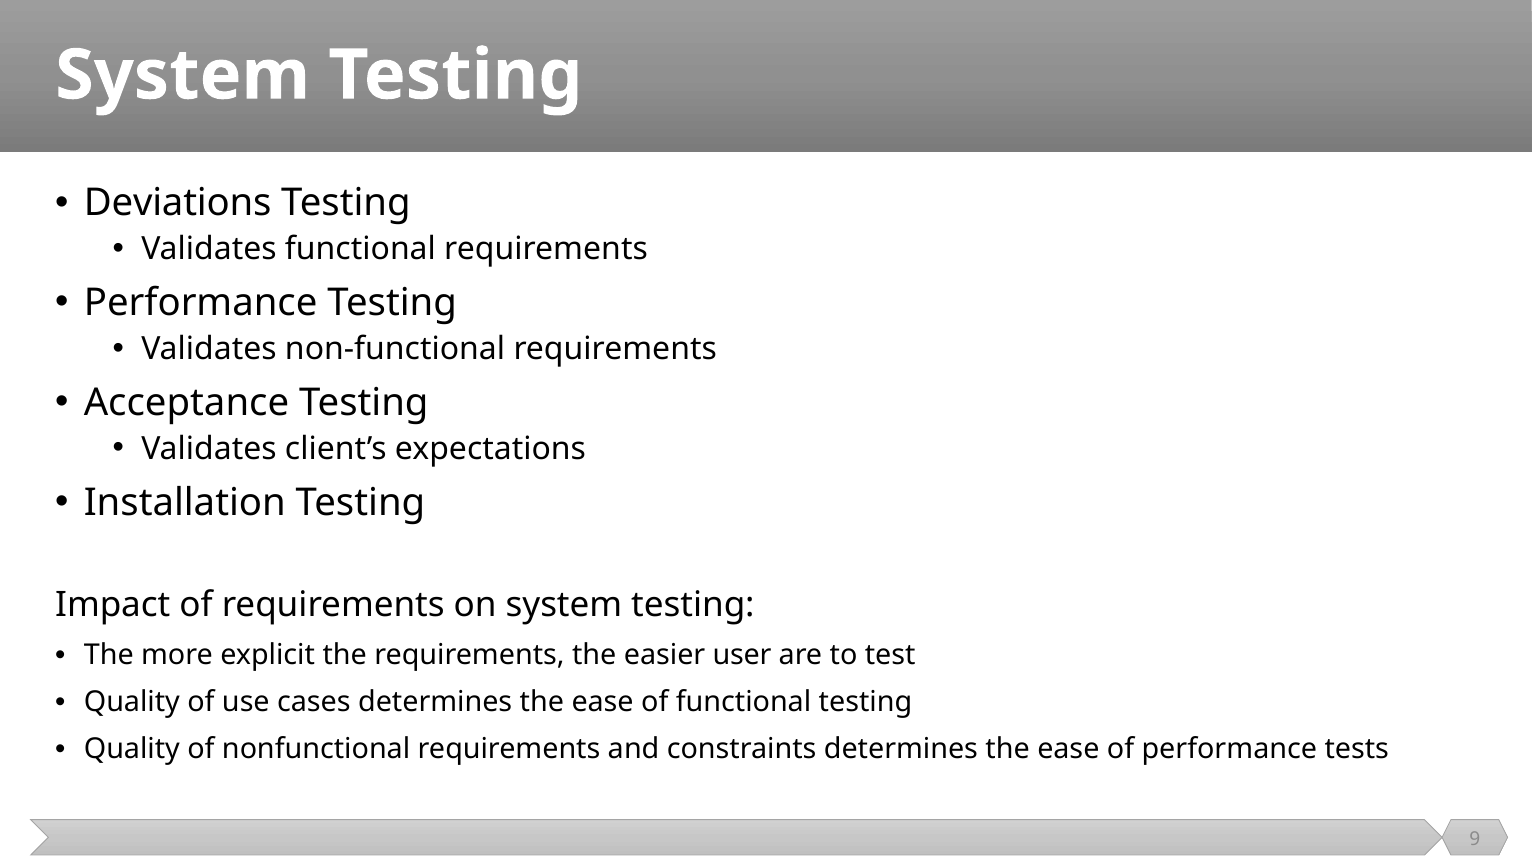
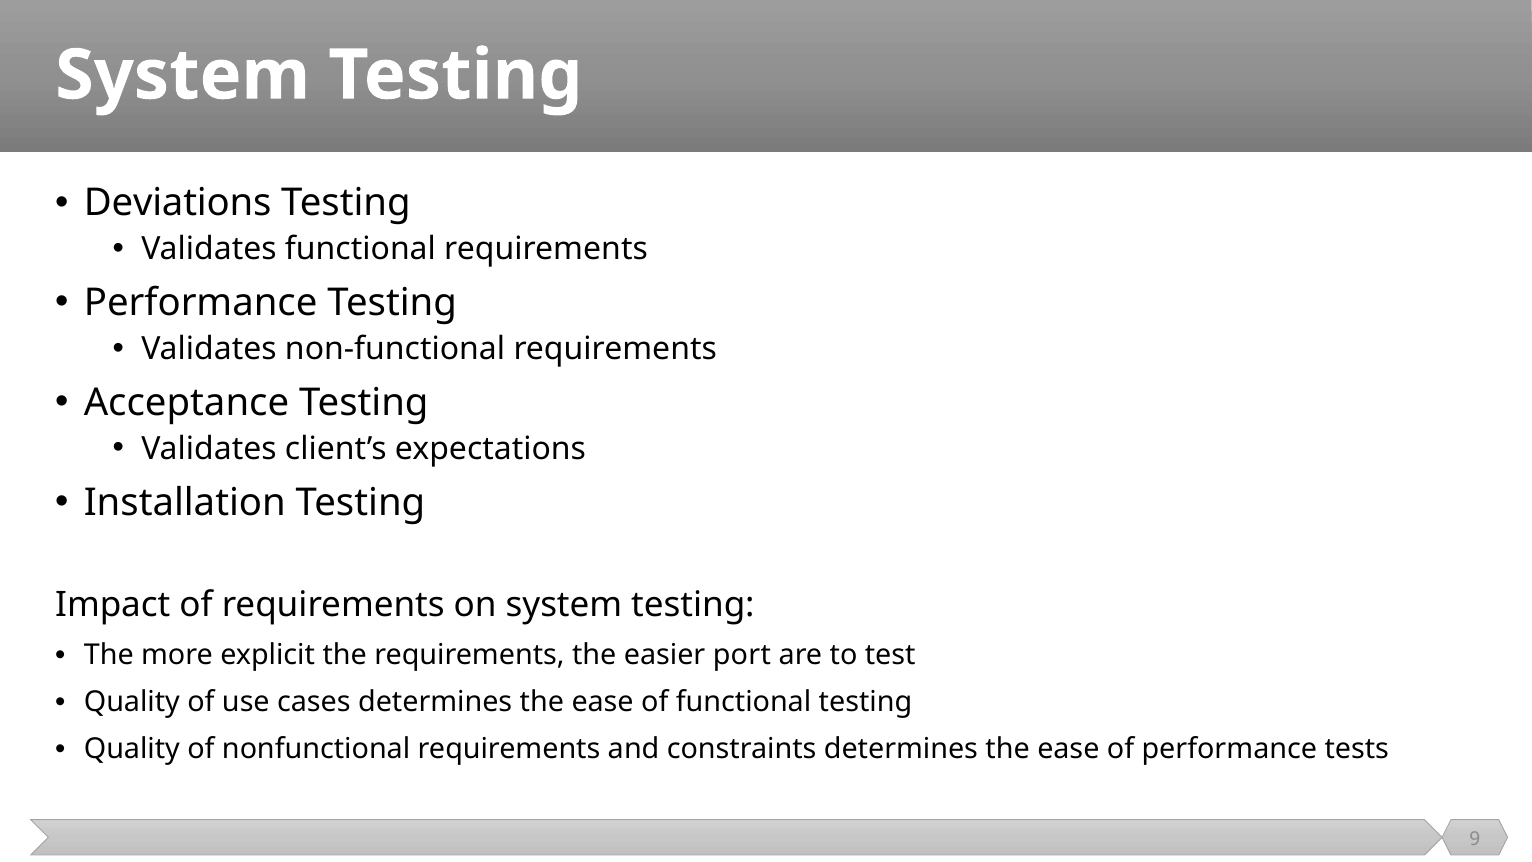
user: user -> port (742, 655)
